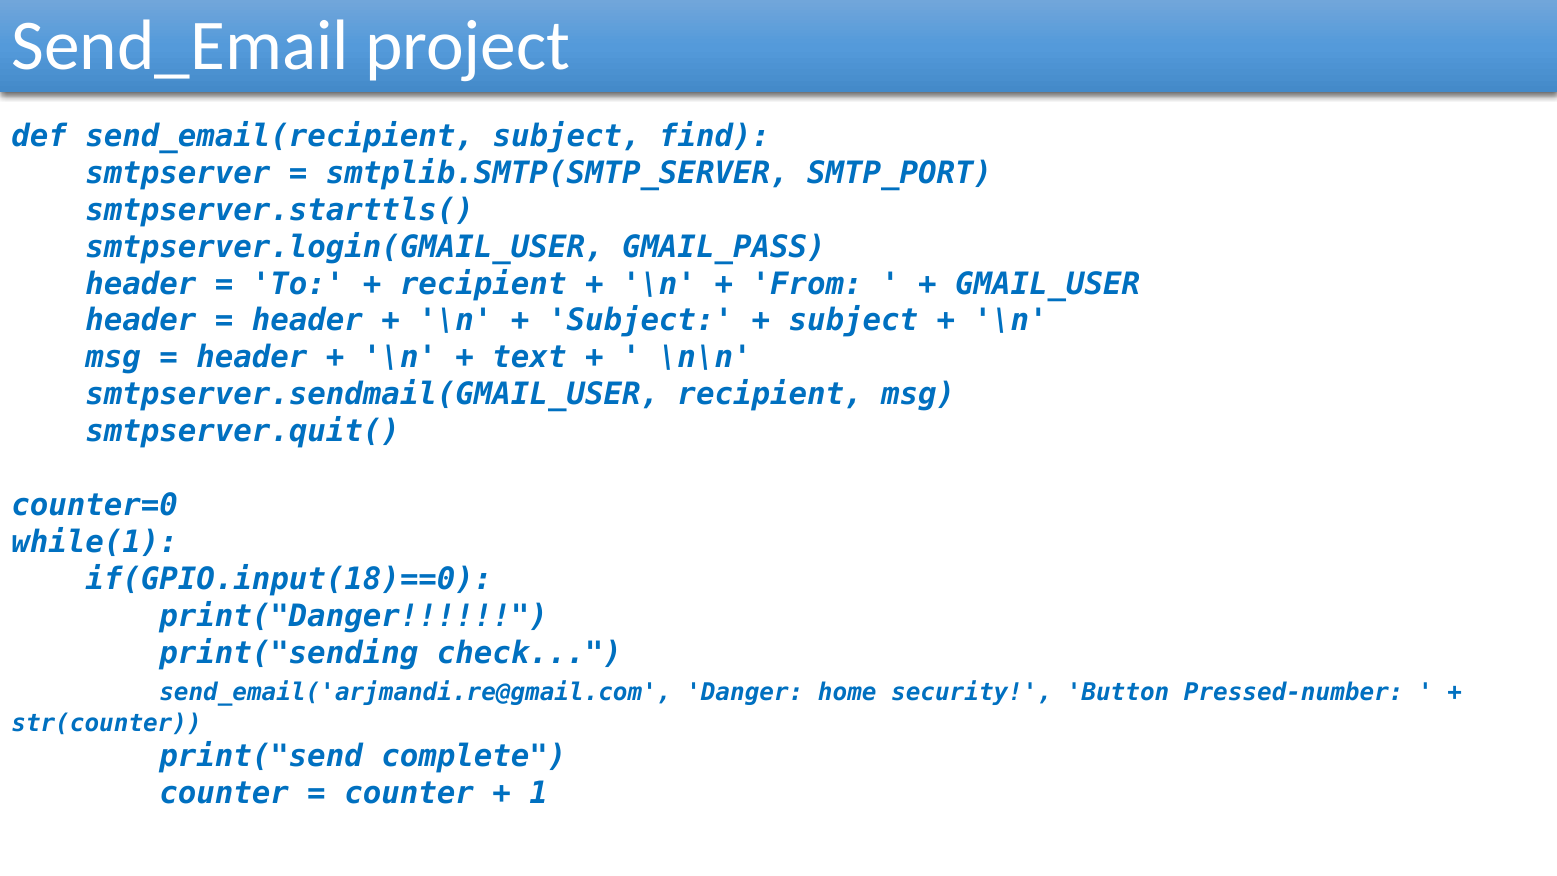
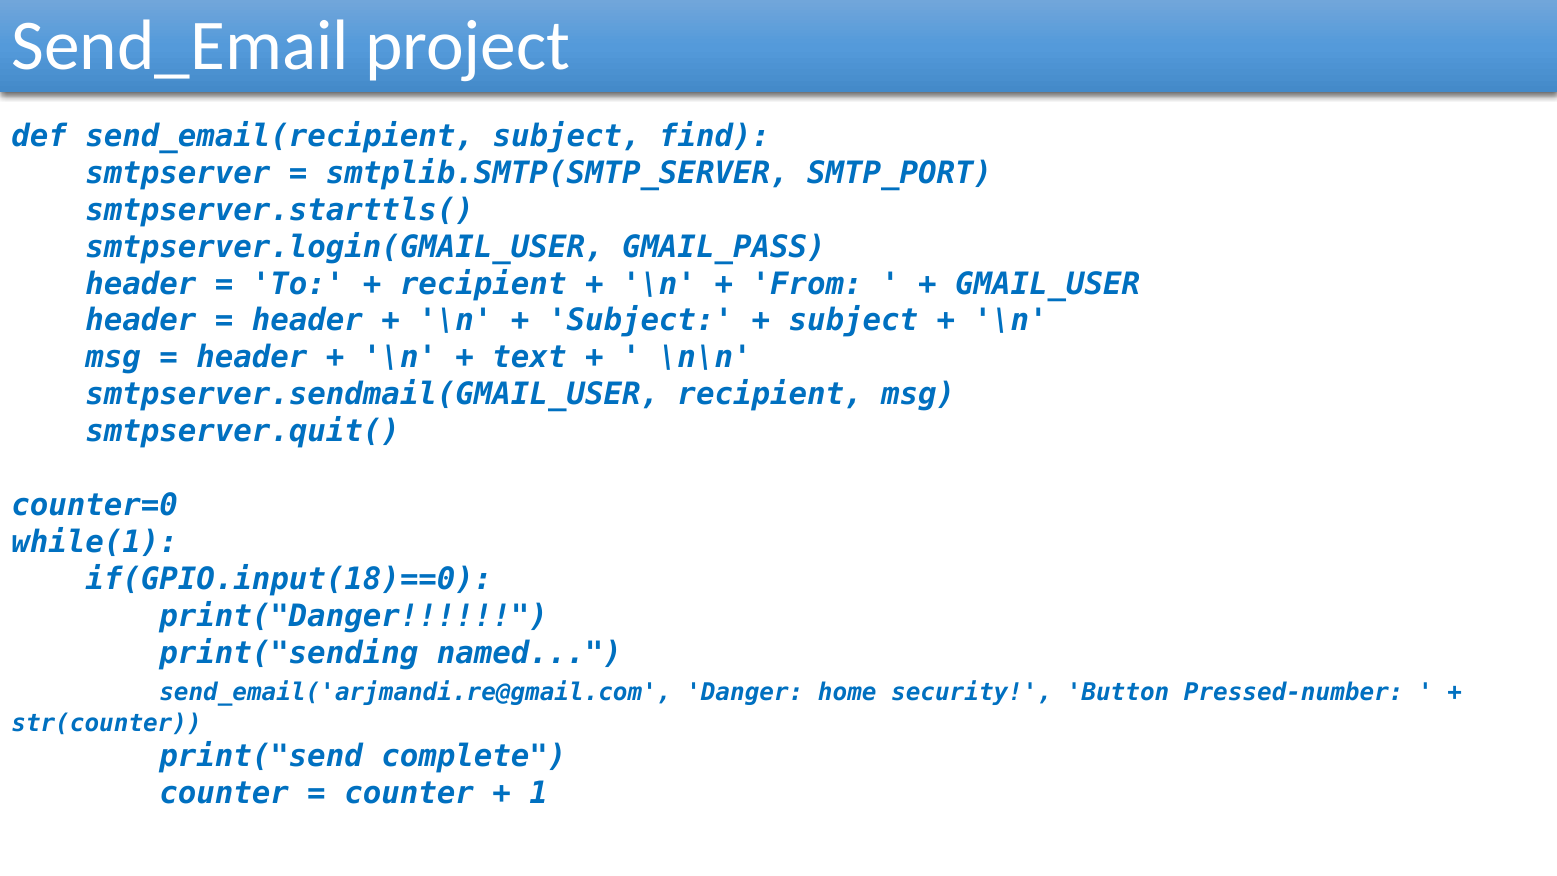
check: check -> named (529, 653)
